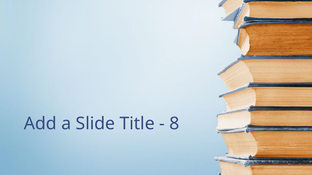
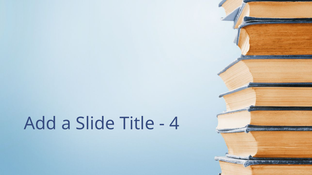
8: 8 -> 4 (174, 124)
